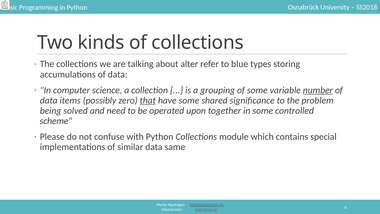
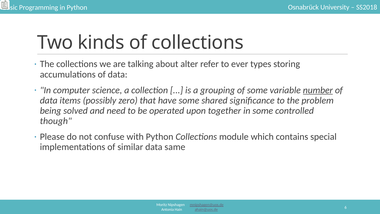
blue: blue -> ever (240, 64)
that underline: present -> none (148, 100)
scheme: scheme -> though (56, 121)
